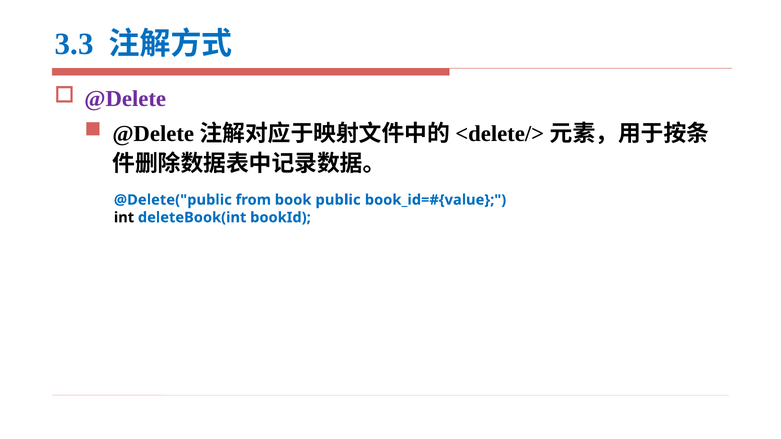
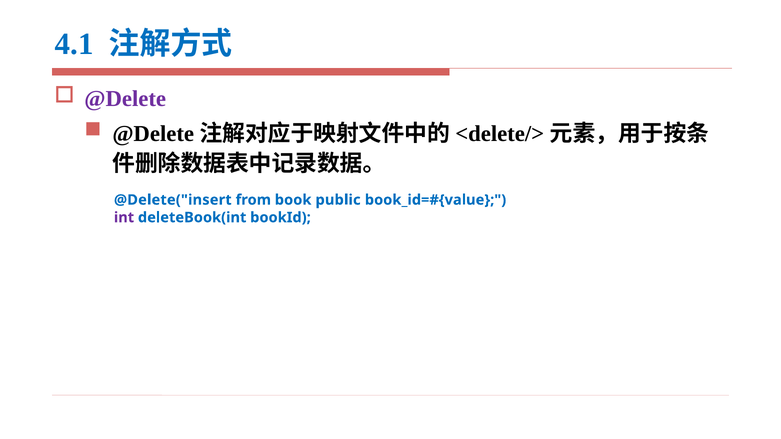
3.3: 3.3 -> 4.1 (74, 44)
@Delete("public: @Delete("public -> @Delete("insert (173, 200)
int colour: black -> purple (124, 218)
